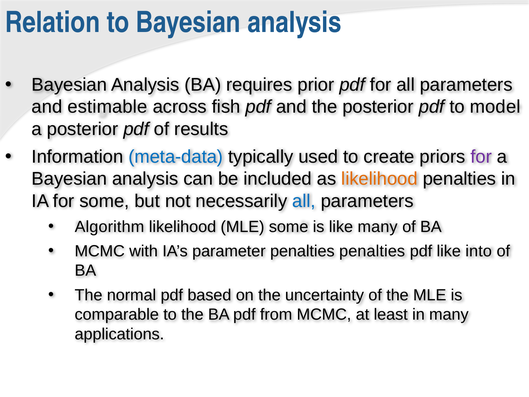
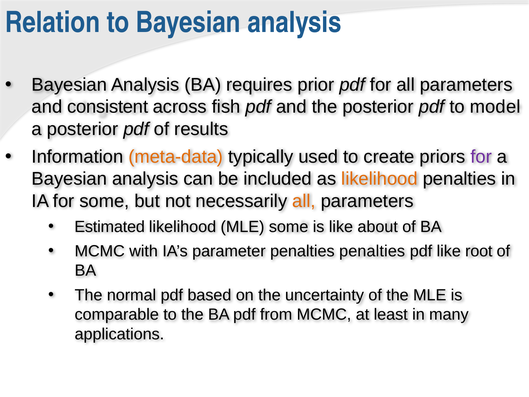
estimable: estimable -> consistent (108, 107)
meta-data colour: blue -> orange (176, 157)
all colour: blue -> orange (304, 201)
Algorithm: Algorithm -> Estimated (110, 227)
like many: many -> about (378, 227)
into: into -> root (479, 251)
